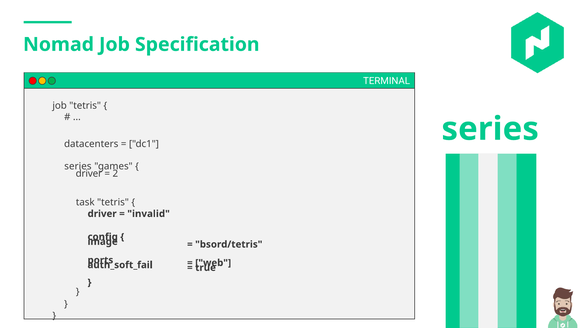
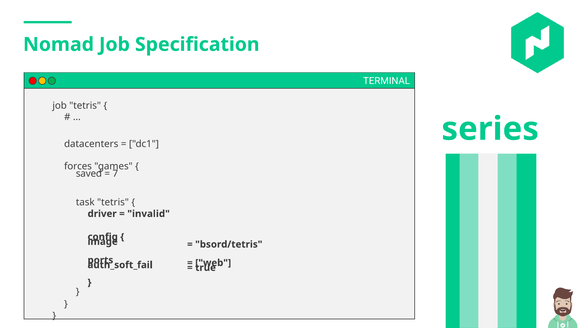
series: series -> forces (78, 167)
driver: driver -> saved (89, 174)
2: 2 -> 7 (115, 174)
